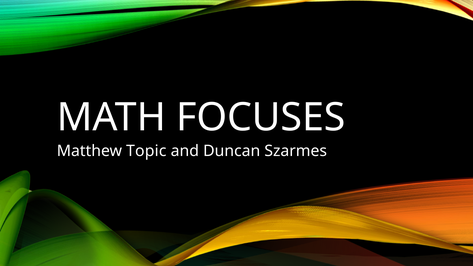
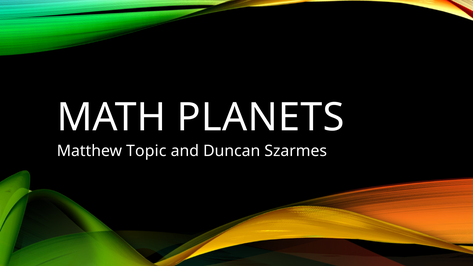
FOCUSES: FOCUSES -> PLANETS (261, 117)
